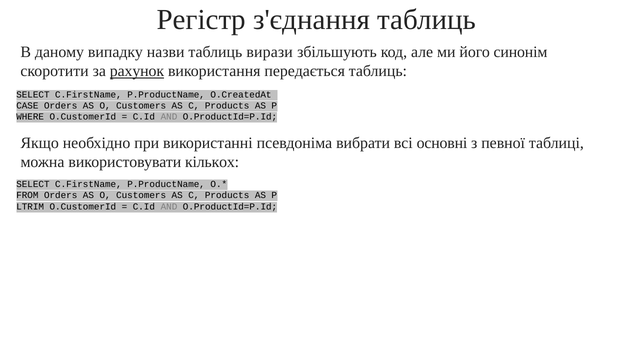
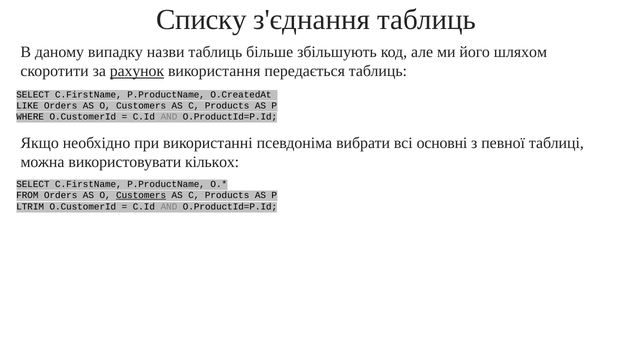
Регістр: Регістр -> Списку (202, 19)
вирази: вирази -> більше (270, 52)
синонім: синонім -> шляхом (520, 52)
CASE: CASE -> LIKE (27, 106)
Customers underline: none -> present (141, 195)
